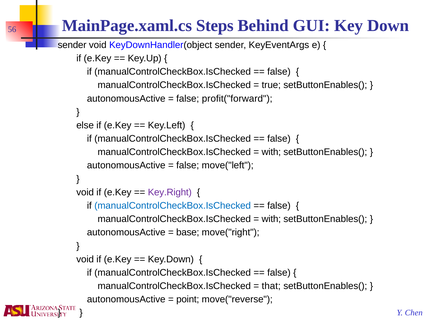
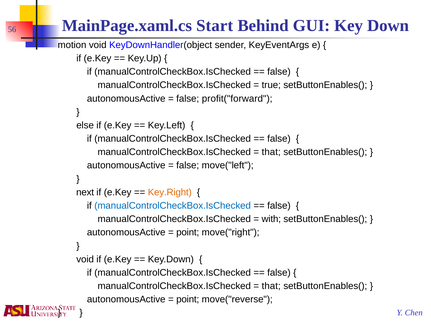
Steps: Steps -> Start (215, 26)
sender: sender -> motion (72, 45)
with: with -> that (271, 152)
void: void -> next (85, 192)
Key.Right colour: purple -> orange (170, 192)
base: base -> point (188, 233)
